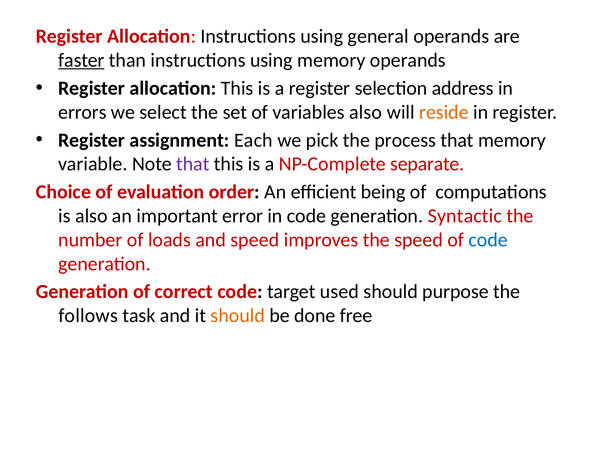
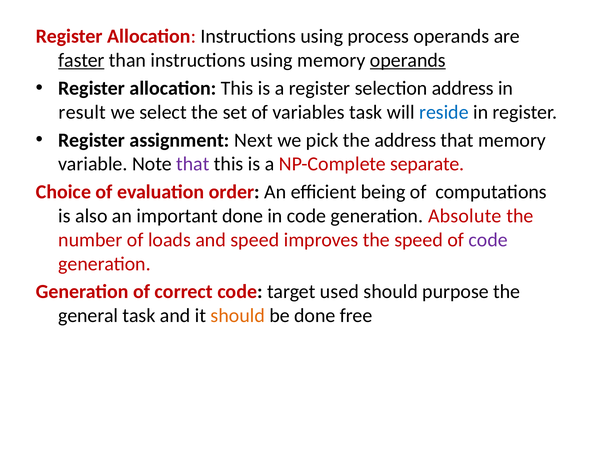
general: general -> process (378, 36)
operands underline: none -> present (408, 60)
errors: errors -> result (82, 112)
variables also: also -> task (366, 112)
reside colour: orange -> blue (444, 112)
Each: Each -> Next (253, 140)
the process: process -> address (405, 140)
important error: error -> done (243, 216)
Syntactic: Syntactic -> Absolute (465, 216)
code colour: blue -> purple (488, 240)
follows: follows -> general (88, 315)
